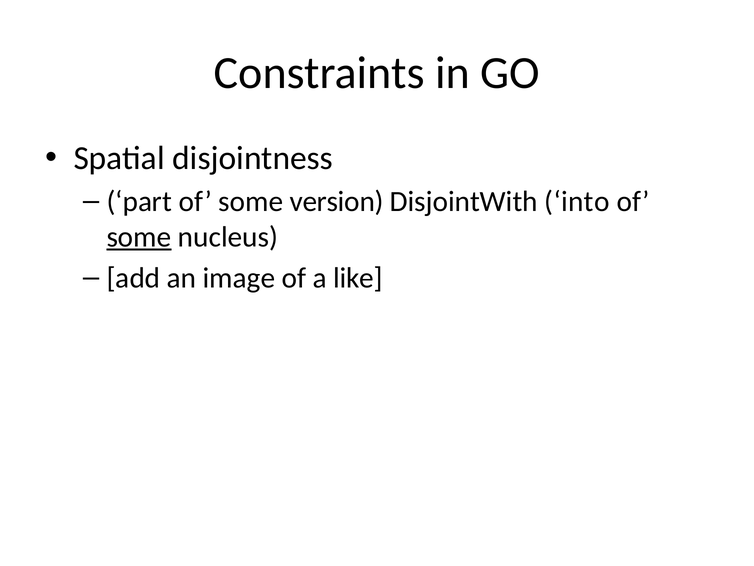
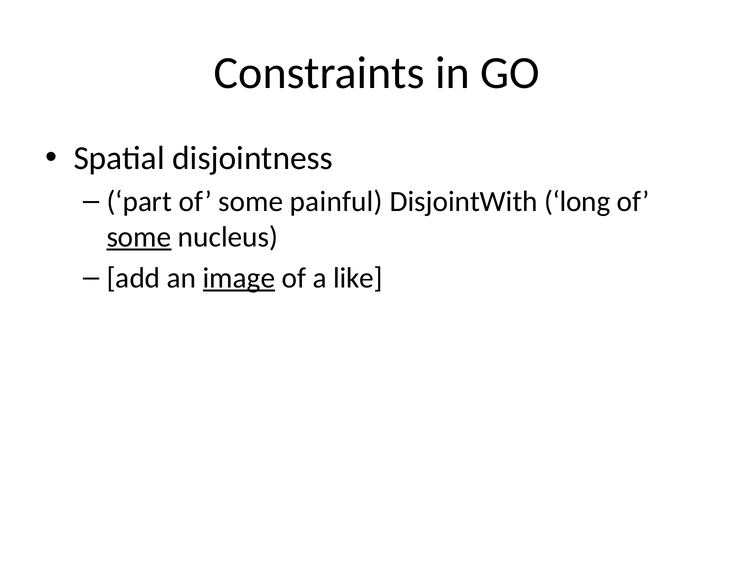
version: version -> painful (336, 201)
into: into -> long (577, 201)
image underline: none -> present (239, 278)
